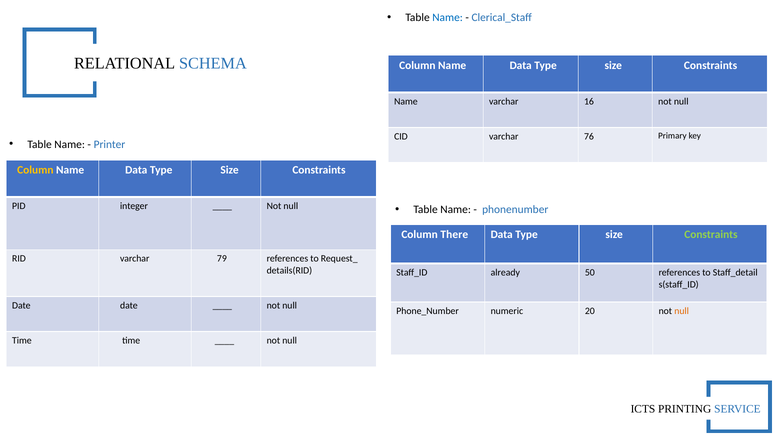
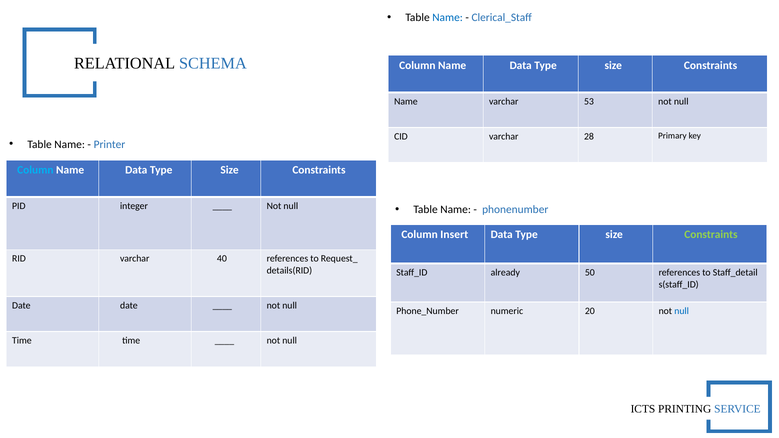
16: 16 -> 53 (589, 101)
76: 76 -> 28 (589, 136)
Column colour: yellow -> light blue (35, 170)
There: There -> Insert (454, 235)
79: 79 -> 40 (222, 259)
null colour: orange -> blue (682, 311)
